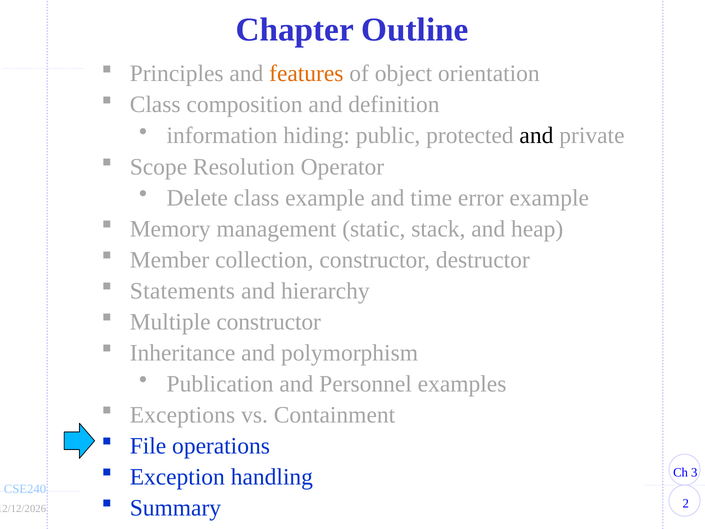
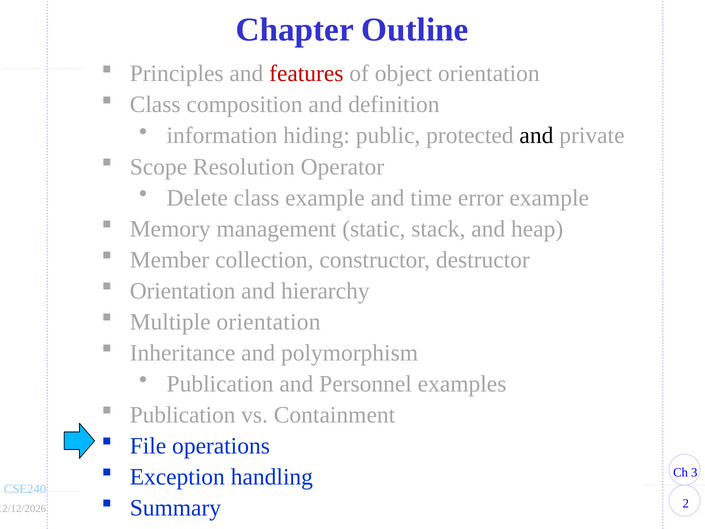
features colour: orange -> red (306, 74)
Statements: Statements -> Orientation (183, 291)
Multiple constructor: constructor -> orientation (268, 322)
Exceptions: Exceptions -> Publication (183, 415)
